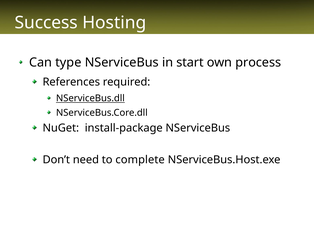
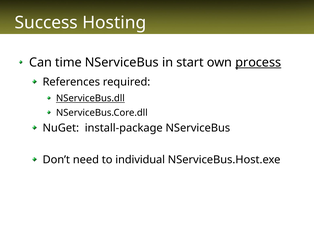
type: type -> time (68, 63)
process underline: none -> present (258, 63)
complete: complete -> individual (140, 160)
